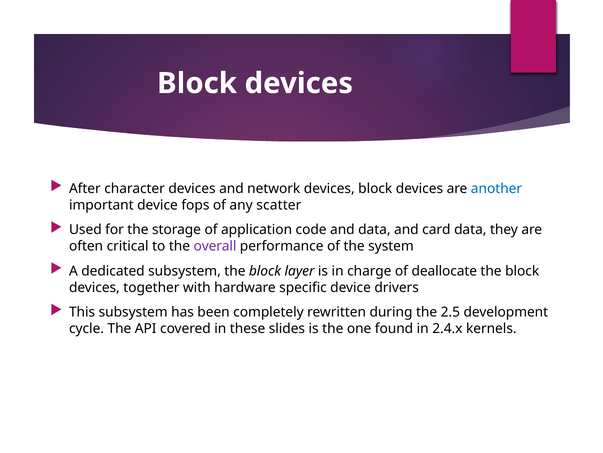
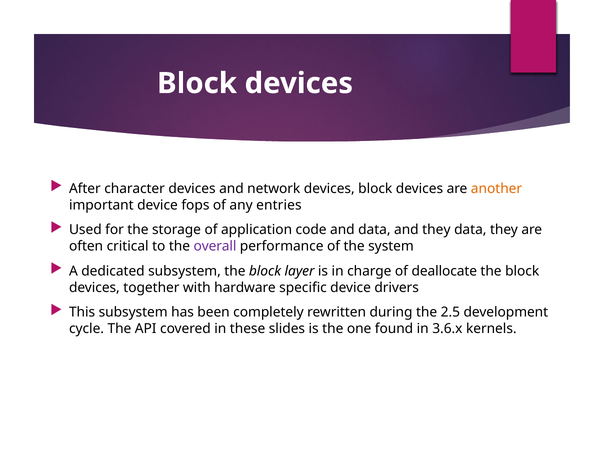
another colour: blue -> orange (496, 188)
scatter: scatter -> entries (279, 205)
and card: card -> they (436, 230)
2.4.x: 2.4.x -> 3.6.x (447, 328)
